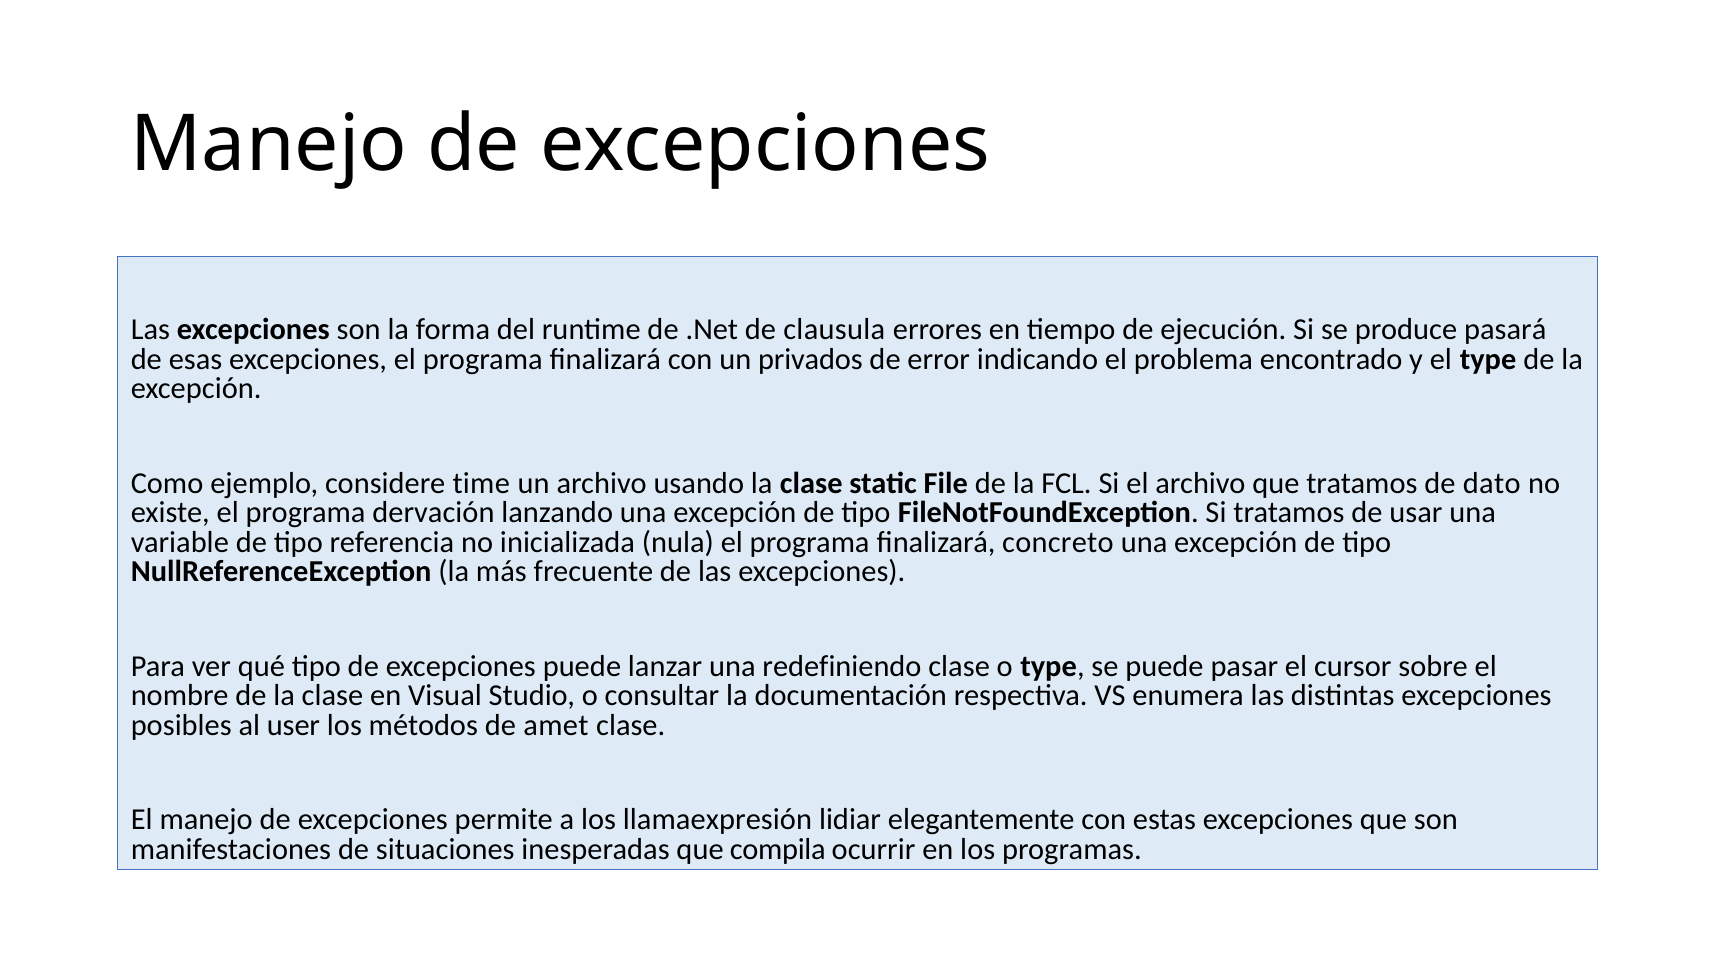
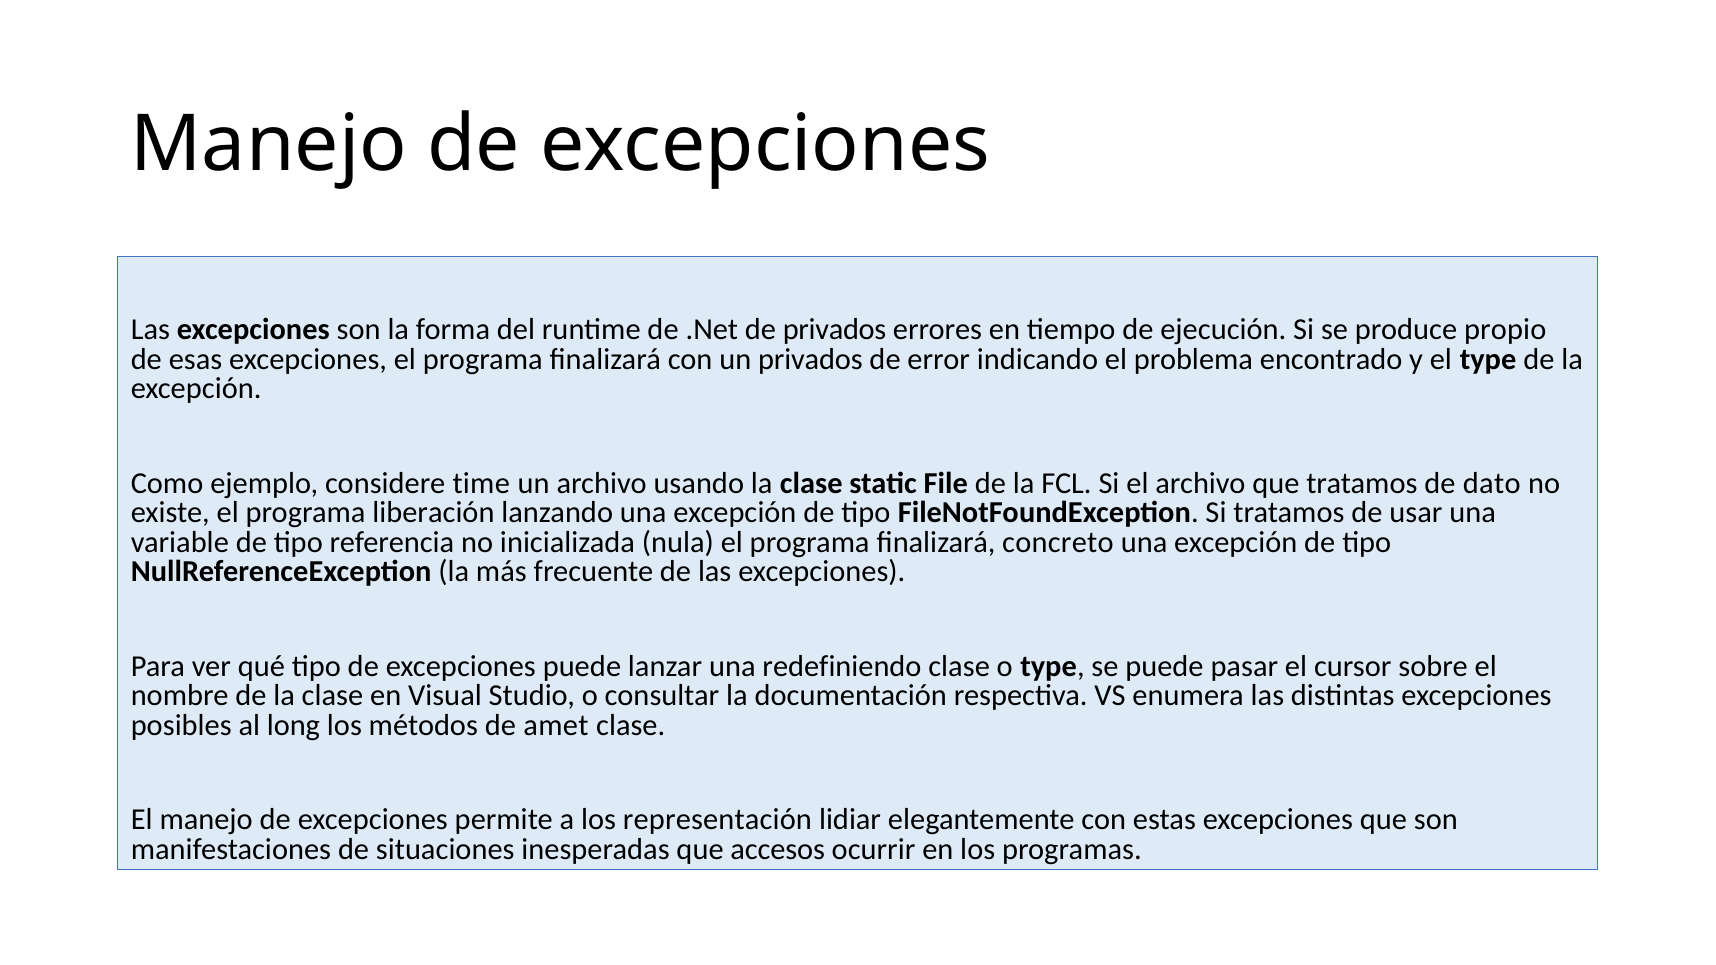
de clausula: clausula -> privados (835, 330)
pasará: pasará -> propio (1505, 330)
dervación: dervación -> liberación (433, 513)
user: user -> long (293, 725)
llamaexpresión: llamaexpresión -> representación (717, 820)
compila: compila -> accesos (778, 849)
